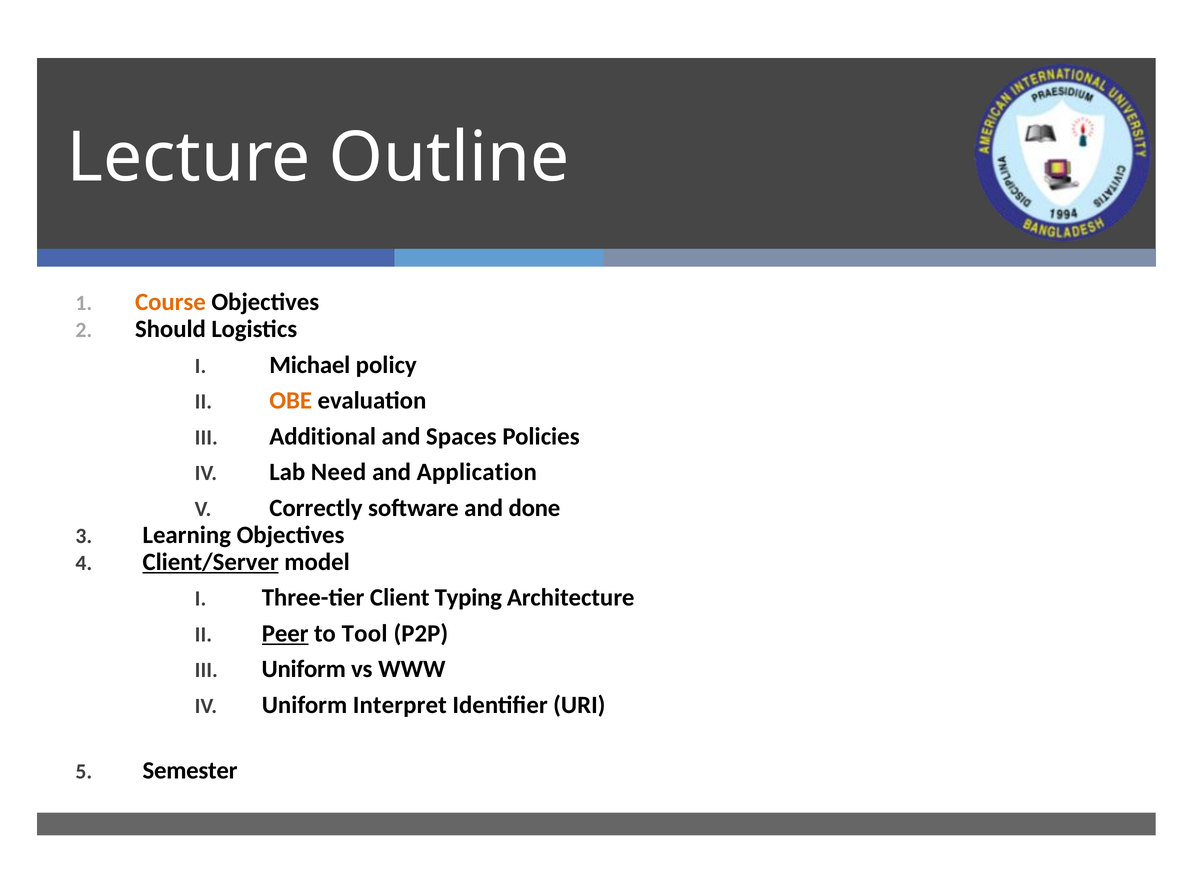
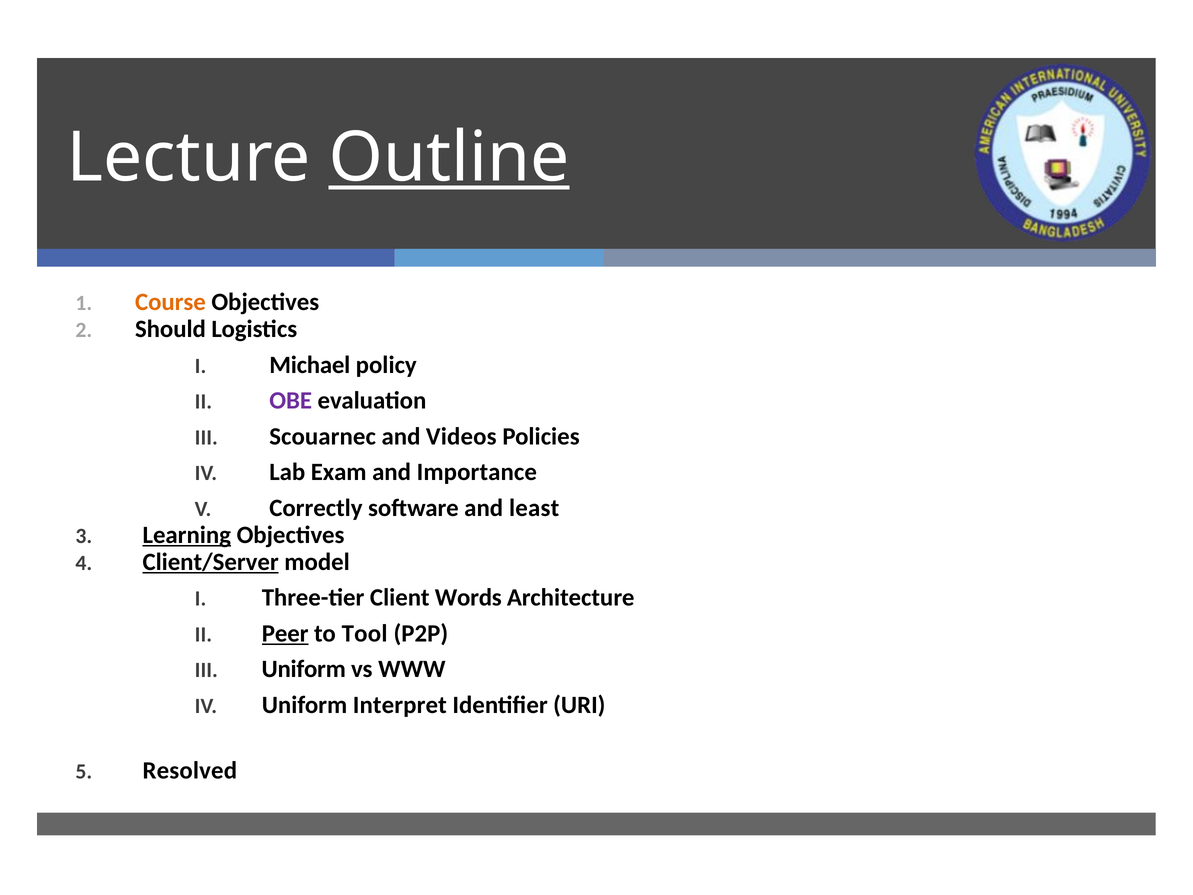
Outline underline: none -> present (449, 158)
OBE colour: orange -> purple (291, 401)
Additional: Additional -> Scouarnec (323, 436)
Spaces: Spaces -> Videos (461, 436)
Need: Need -> Exam (339, 472)
Application: Application -> Importance (477, 472)
done: done -> least (534, 508)
Learning underline: none -> present (187, 535)
Typing: Typing -> Words (468, 597)
Semester: Semester -> Resolved (190, 770)
